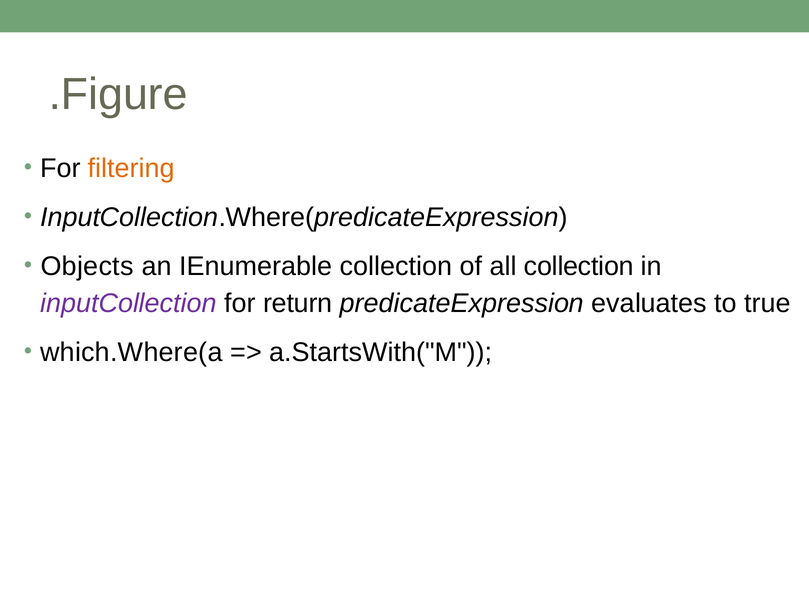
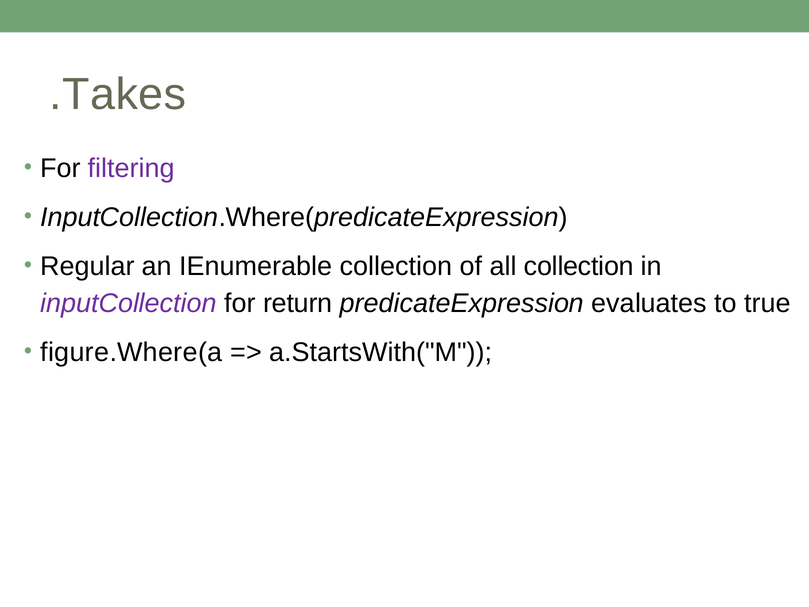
.Figure: .Figure -> .Takes (118, 94)
filtering colour: orange -> purple (131, 168)
Objects: Objects -> Regular (87, 266)
which.Where(a: which.Where(a -> figure.Where(a (131, 352)
